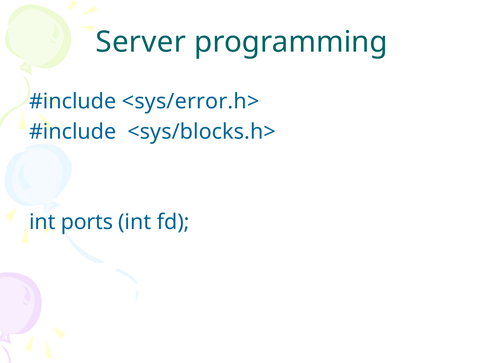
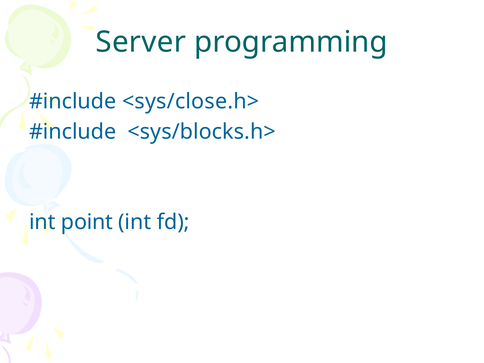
<sys/error.h>: <sys/error.h> -> <sys/close.h> (191, 102)
ports: ports -> point (87, 222)
